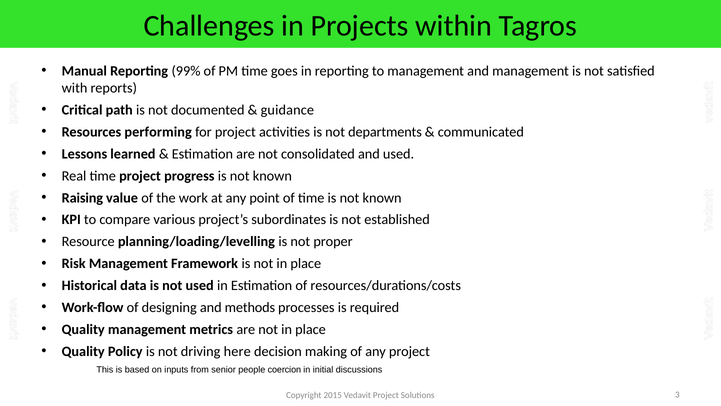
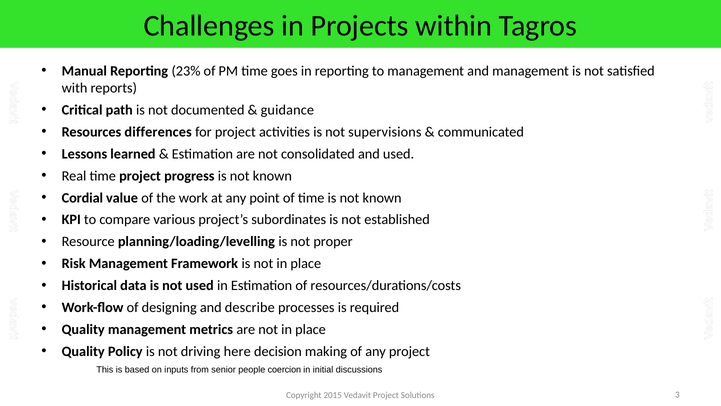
99%: 99% -> 23% (186, 71)
performing: performing -> differences (158, 132)
departments: departments -> supervisions (385, 132)
Raising: Raising -> Cordial (82, 198)
methods: methods -> describe (250, 307)
